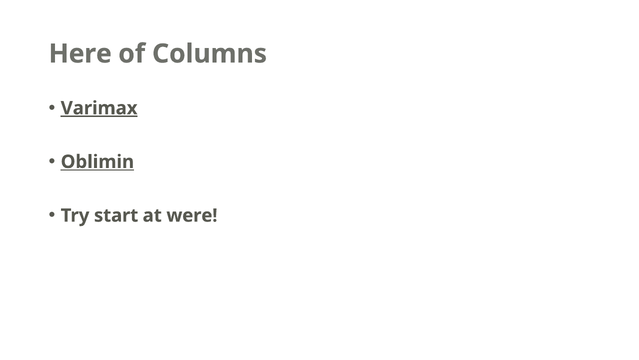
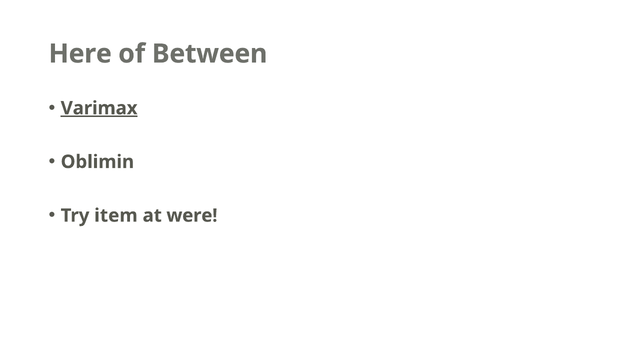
Columns: Columns -> Between (210, 54)
Oblimin underline: present -> none (97, 162)
start: start -> item (116, 215)
